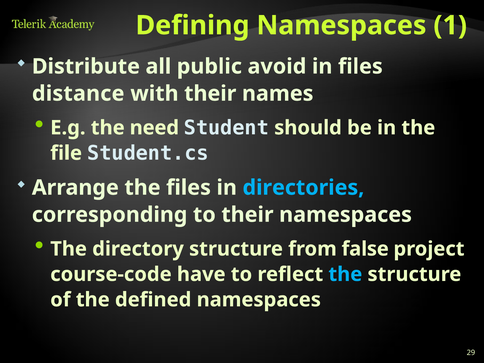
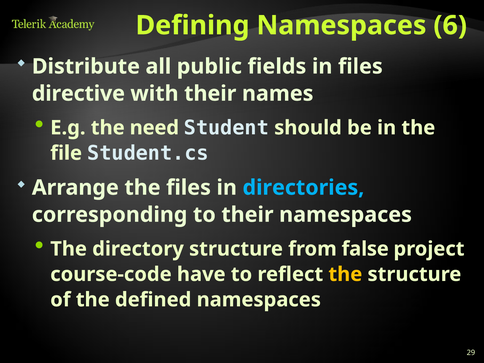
1: 1 -> 6 (450, 25)
avoid: avoid -> fields (277, 66)
distance: distance -> directive (78, 94)
the colour: light blue -> yellow (345, 274)
